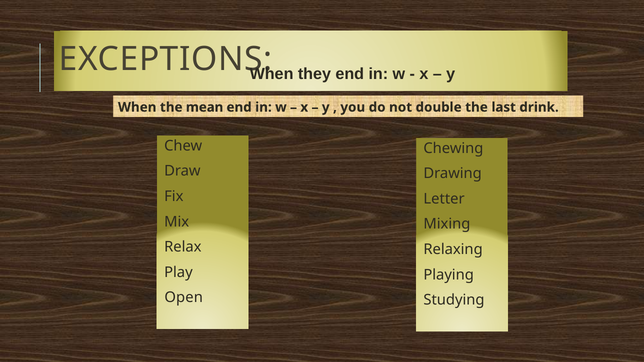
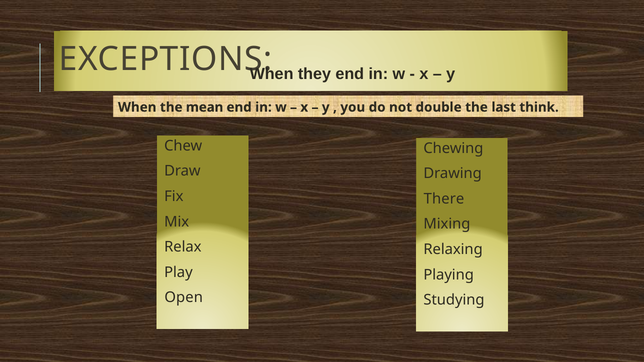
drink: drink -> think (539, 107)
Letter: Letter -> There (444, 199)
